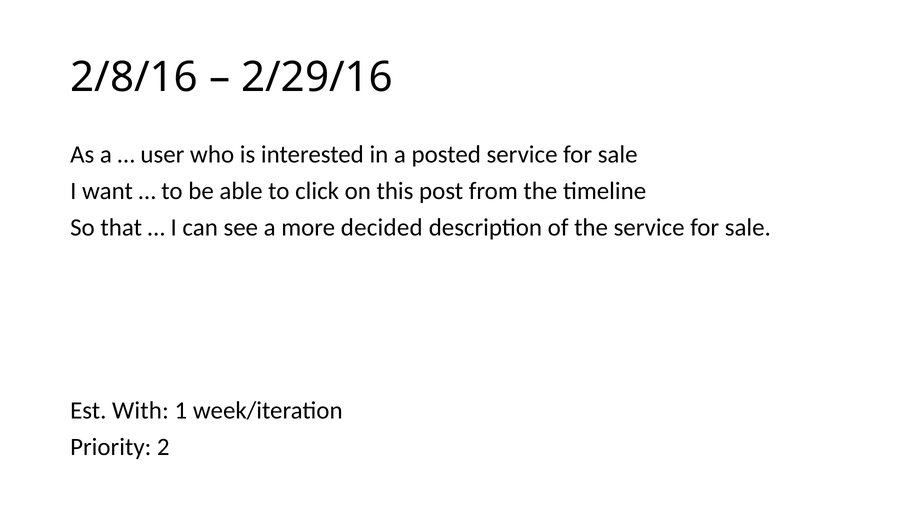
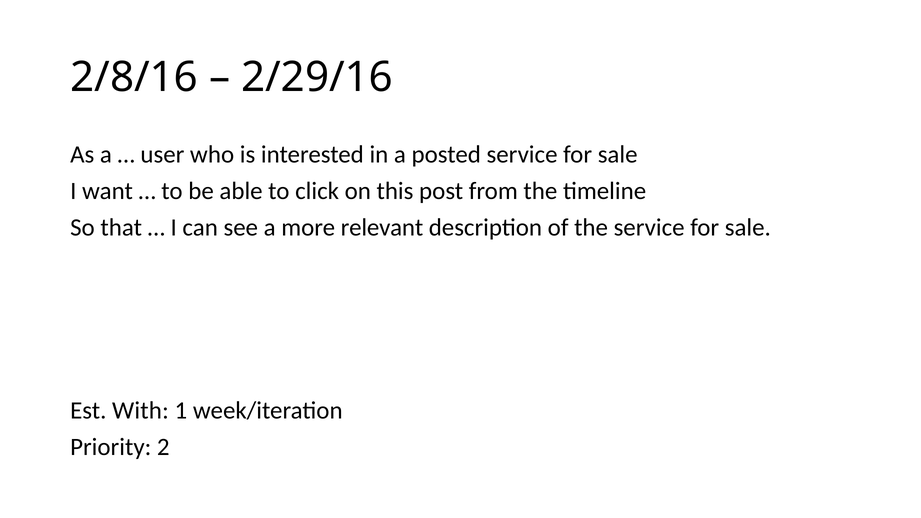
decided: decided -> relevant (382, 228)
